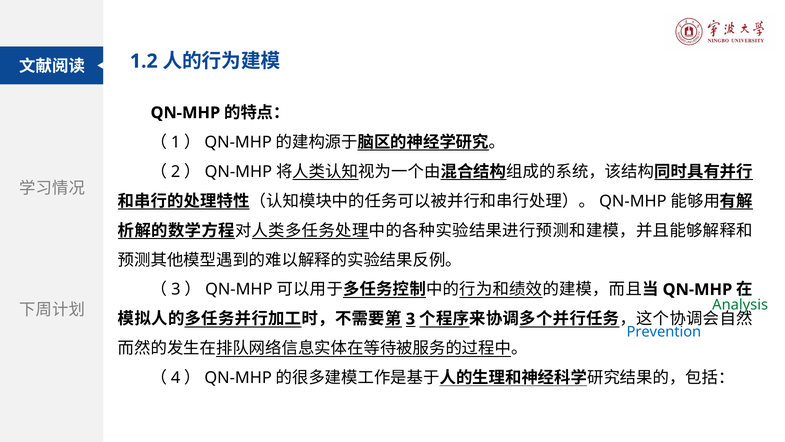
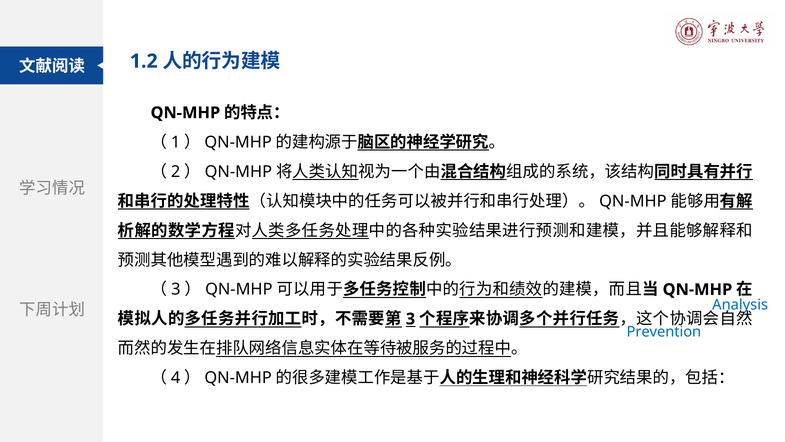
Analysis colour: green -> blue (740, 305)
